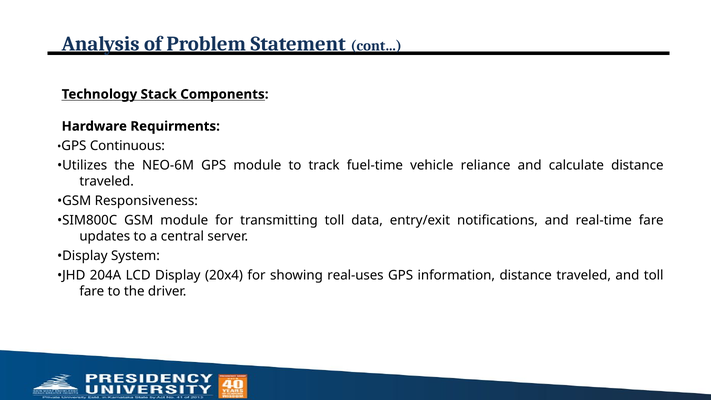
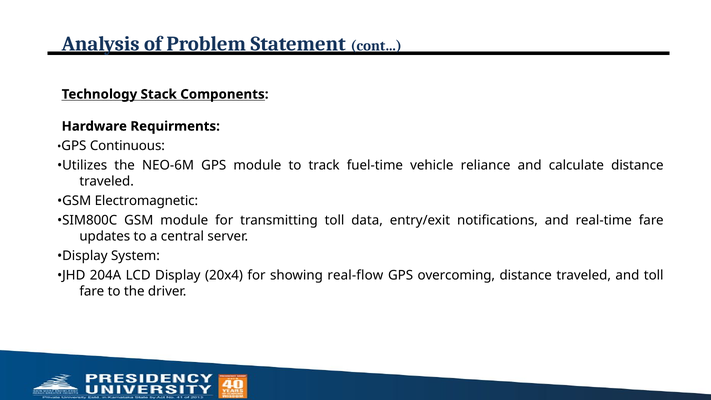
Responsiveness: Responsiveness -> Electromagnetic (146, 201)
real-uses: real-uses -> real-flow (355, 276)
information: information -> overcoming (456, 276)
